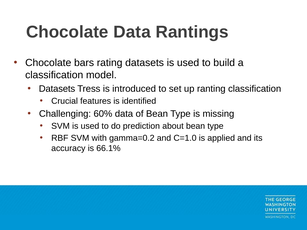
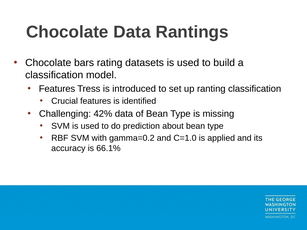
Datasets: Datasets -> Features (57, 89)
60%: 60% -> 42% (103, 114)
